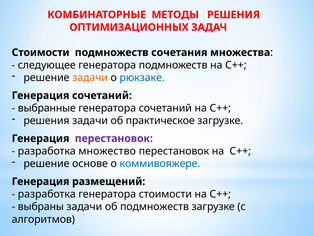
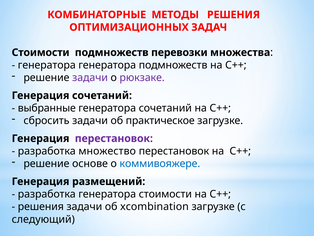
сочетания: сочетания -> перевозки (179, 52)
cледующее: cледующее -> генератора (47, 65)
задачи colour: orange -> purple (90, 78)
рюкзаке colour: blue -> purple (142, 78)
решения: решения -> сбросить (46, 120)
выбраны: выбраны -> решения (41, 206)
об подмножеств: подмножеств -> xcombination (154, 206)
алгоритмов: алгоритмов -> следующий (43, 219)
